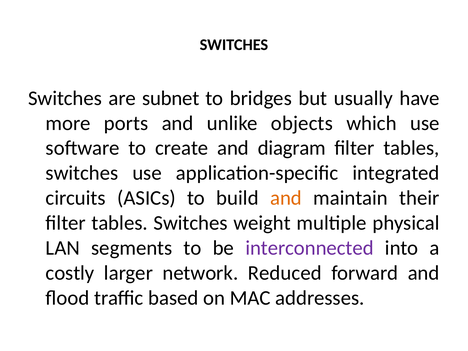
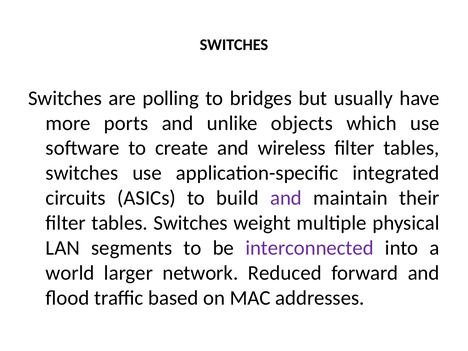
subnet: subnet -> polling (171, 98)
diagram: diagram -> wireless (292, 148)
and colour: orange -> purple (286, 198)
costly: costly -> world (70, 273)
